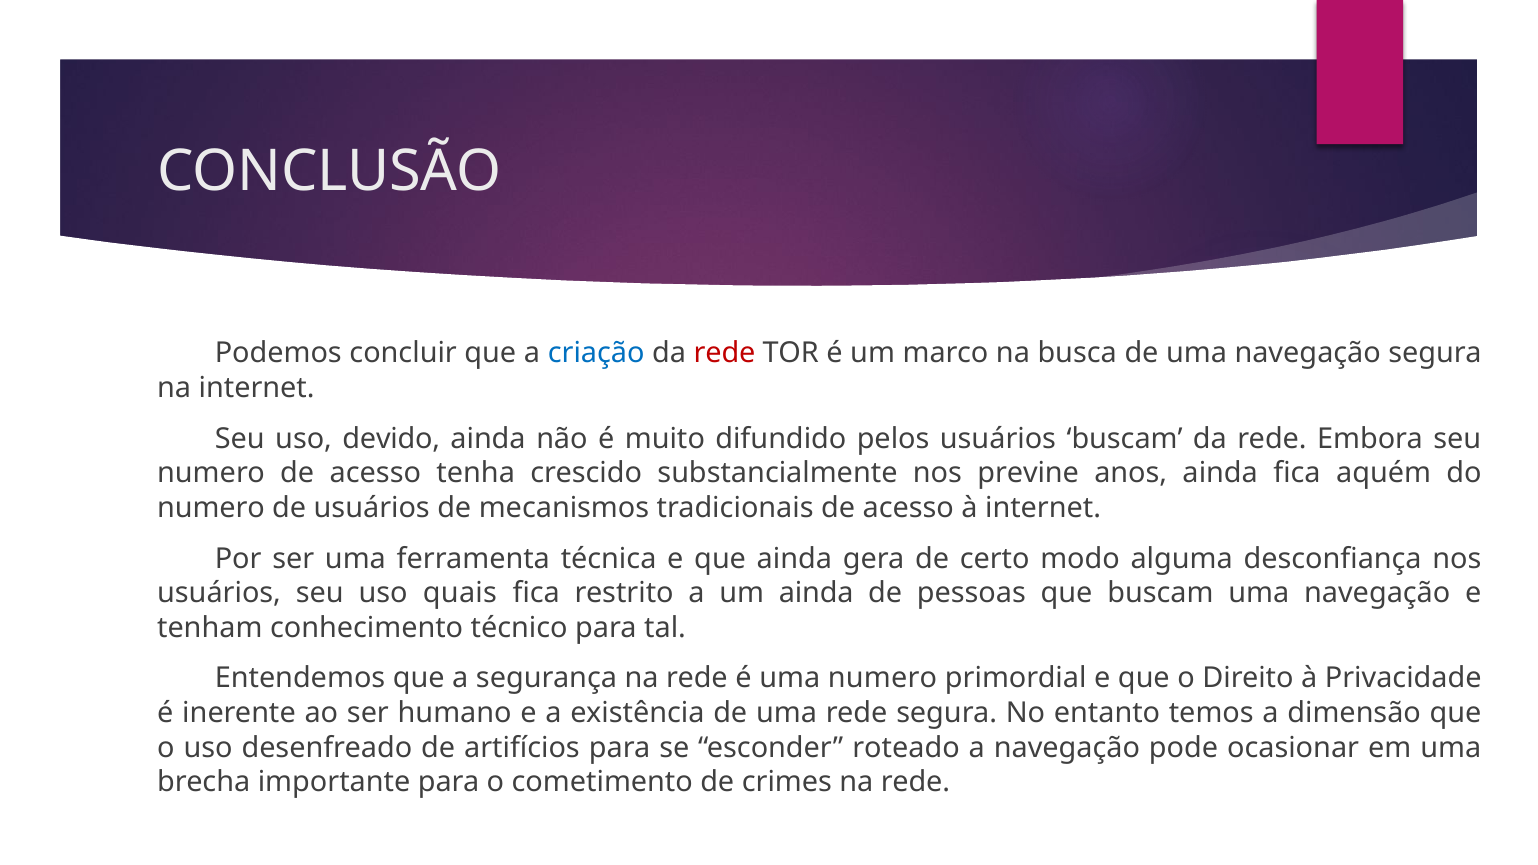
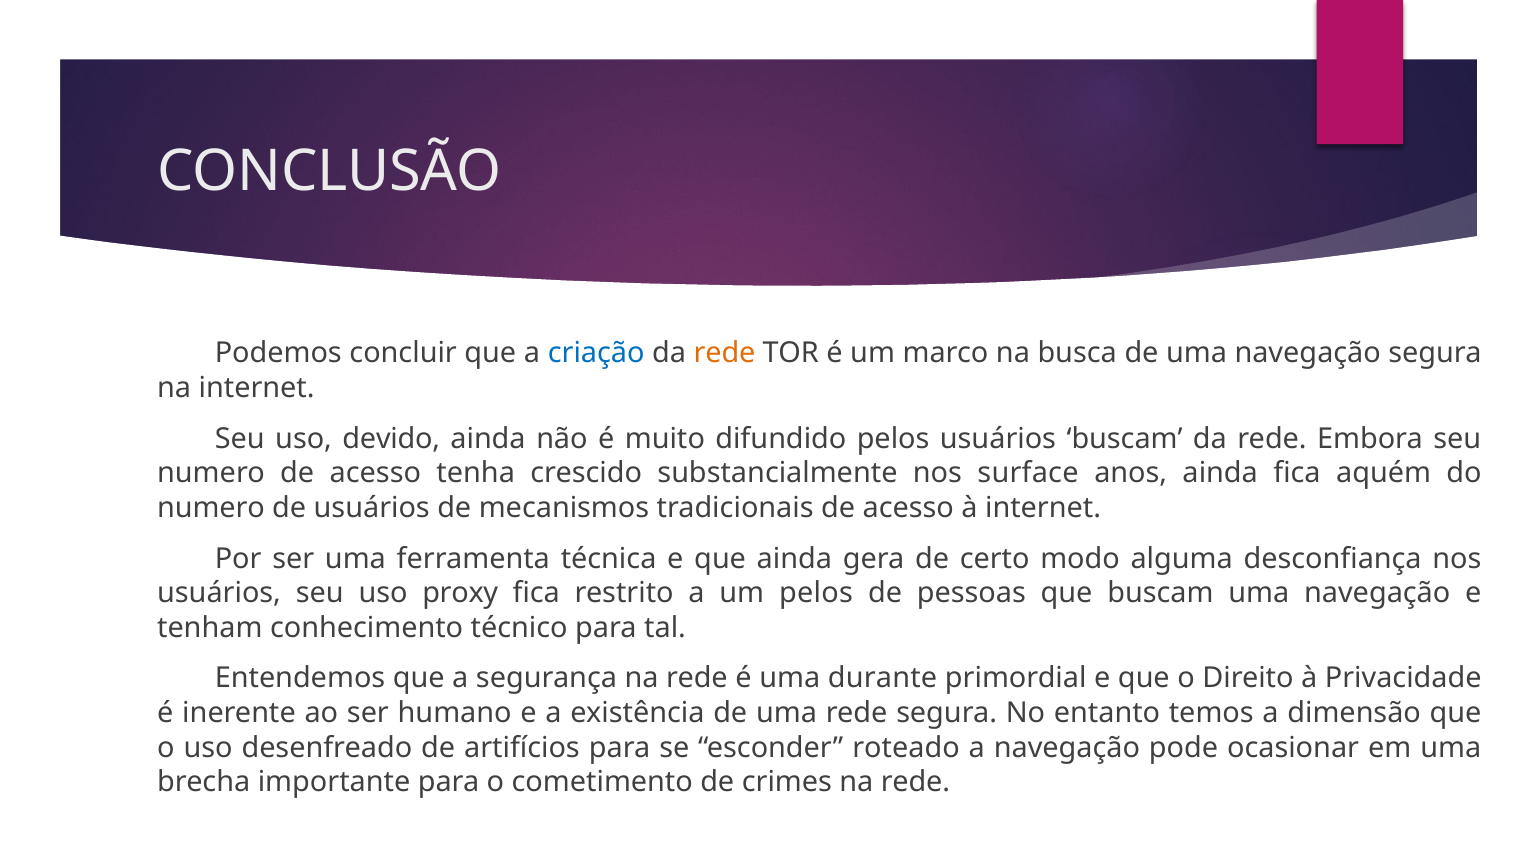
rede colour: red -> orange (725, 354)
previne: previne -> surface (1028, 473)
quais: quais -> proxy (460, 593)
um ainda: ainda -> pelos (816, 593)
uma numero: numero -> durante (883, 678)
